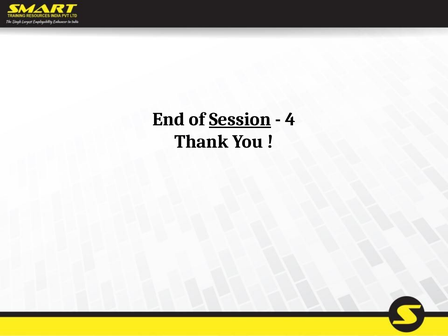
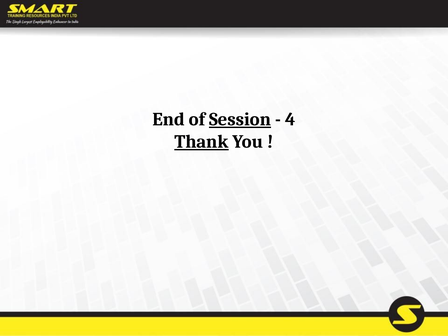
Thank underline: none -> present (201, 142)
